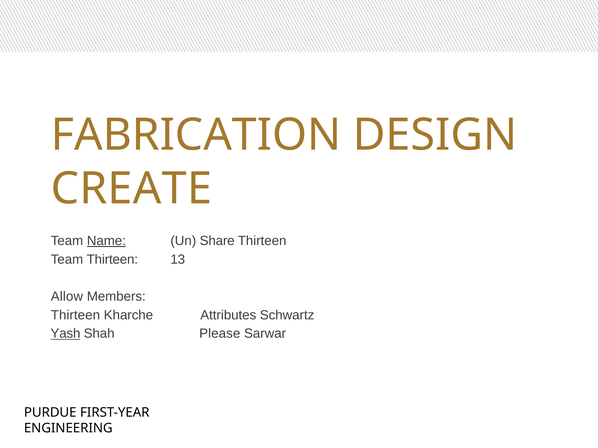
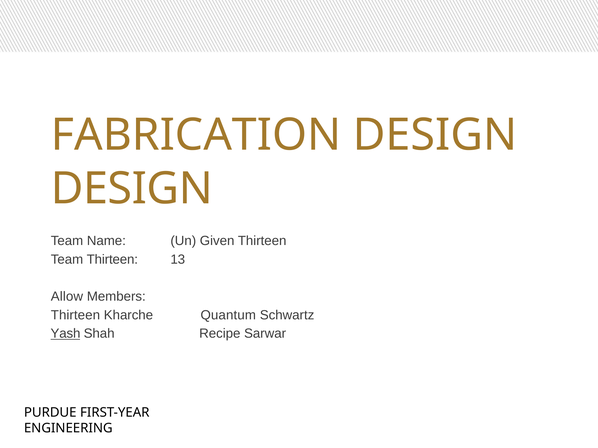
CREATE: CREATE -> DESIGN (132, 189)
Name underline: present -> none (106, 241)
Share: Share -> Given (217, 241)
Attributes: Attributes -> Quantum (228, 315)
Please: Please -> Recipe (220, 334)
